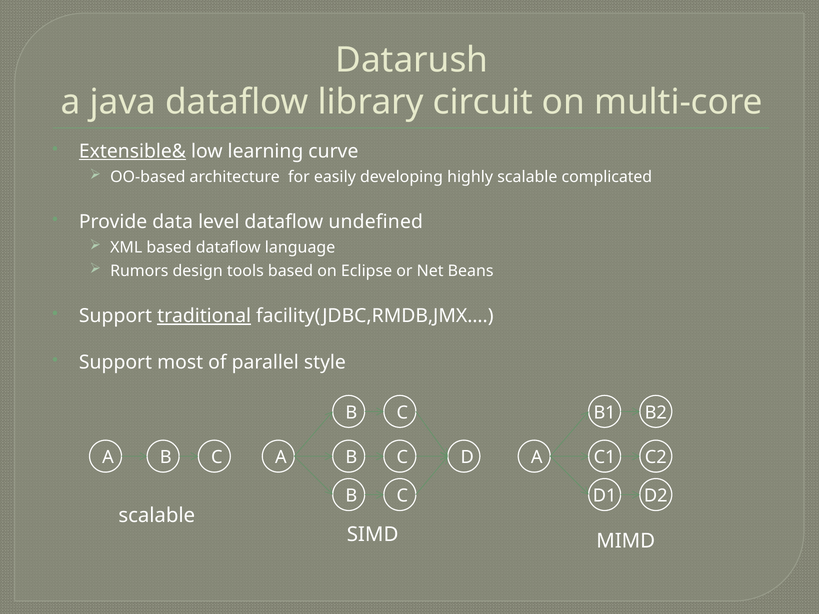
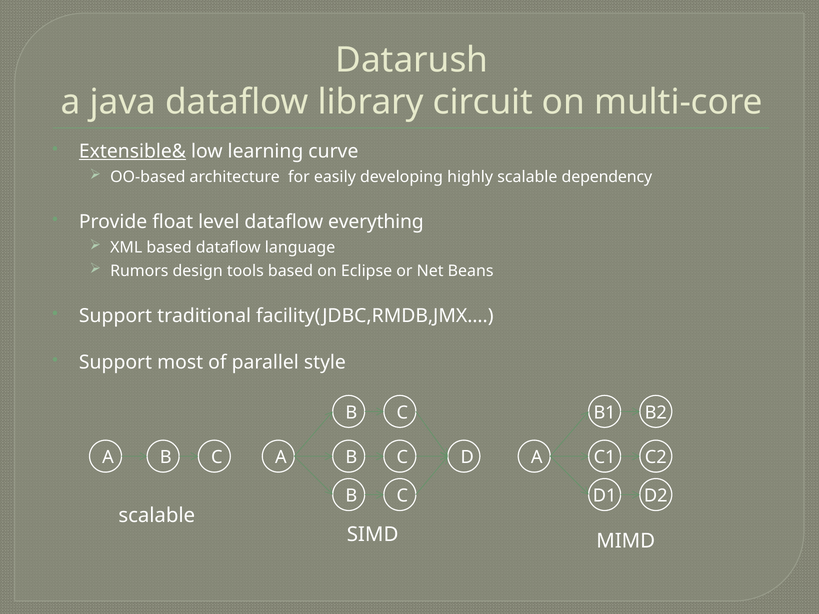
complicated: complicated -> dependency (607, 177)
data: data -> float (173, 222)
undefined: undefined -> everything (376, 222)
traditional underline: present -> none (204, 316)
